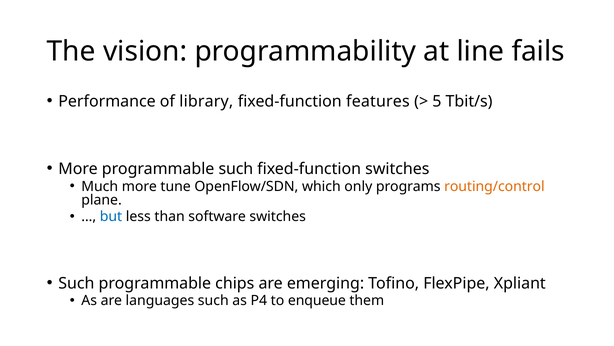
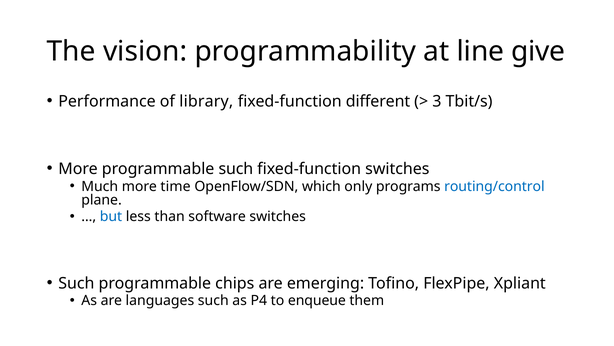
fails: fails -> give (538, 52)
features: features -> different (378, 101)
5: 5 -> 3 (437, 101)
tune: tune -> time (176, 186)
routing/control colour: orange -> blue (494, 186)
